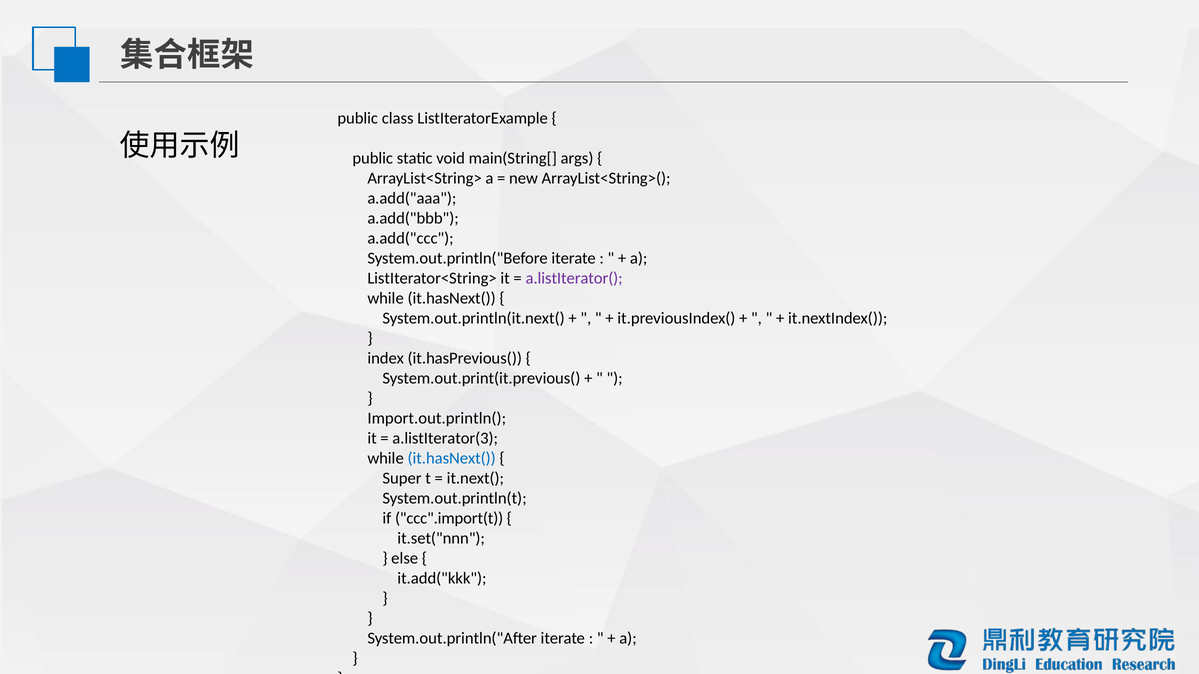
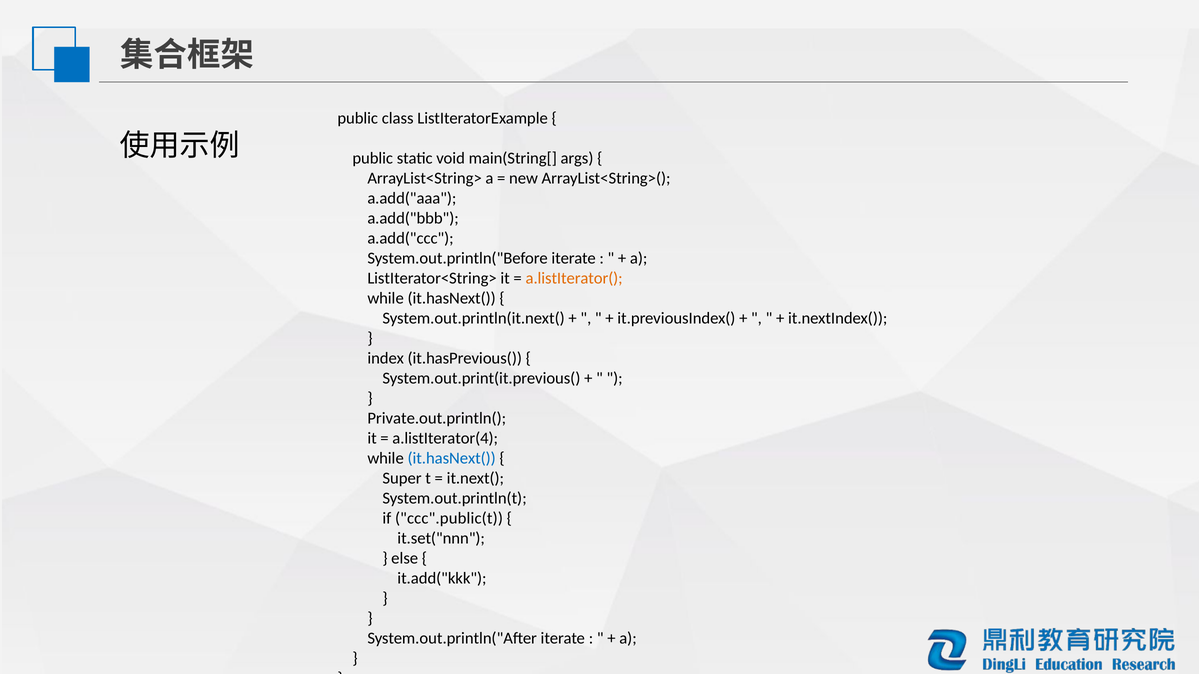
a.listIterator( colour: purple -> orange (574, 278)
Import.out.println(: Import.out.println( -> Private.out.println( (437, 418)
a.listIterator(3: a.listIterator(3 -> a.listIterator(4 (445, 438)
ccc".import(t: ccc".import(t -> ccc".public(t (449, 518)
